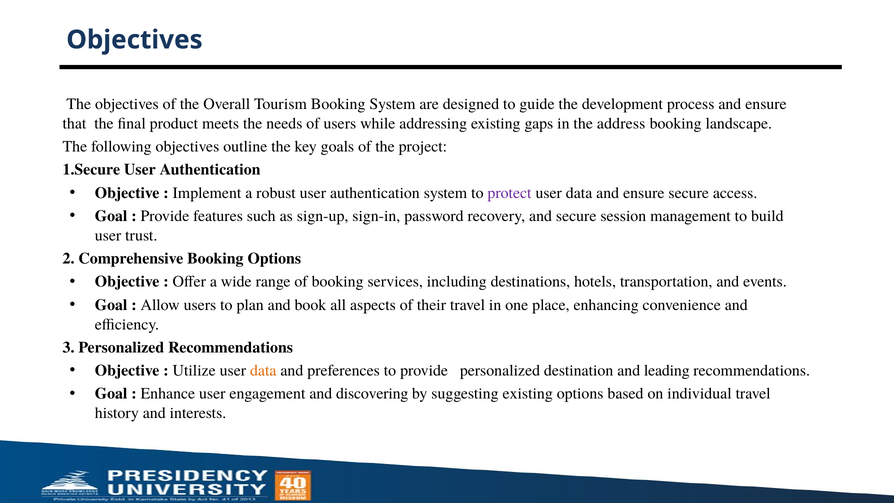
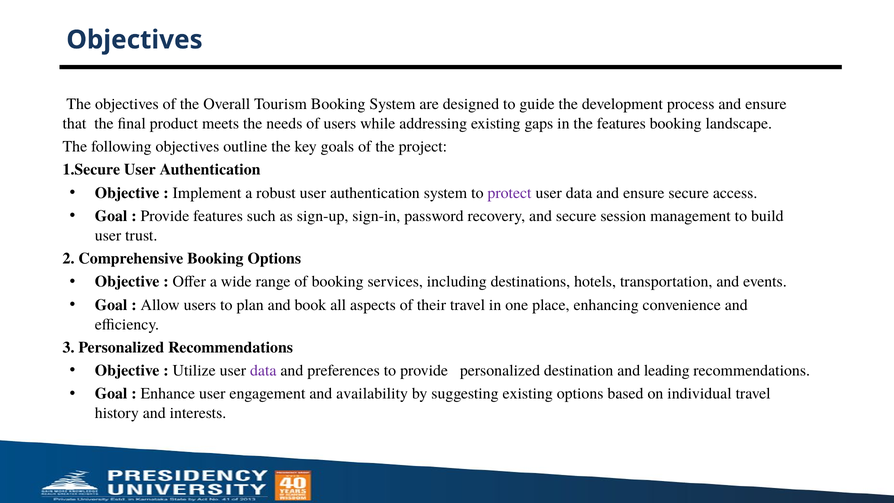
the address: address -> features (621, 123)
data colour: orange -> purple (263, 370)
discovering: discovering -> availability (372, 394)
